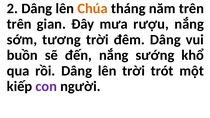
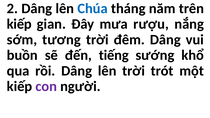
Chúa colour: orange -> blue (93, 8)
trên: trên -> kiếp (19, 24)
đến nắng: nắng -> tiếng (114, 55)
